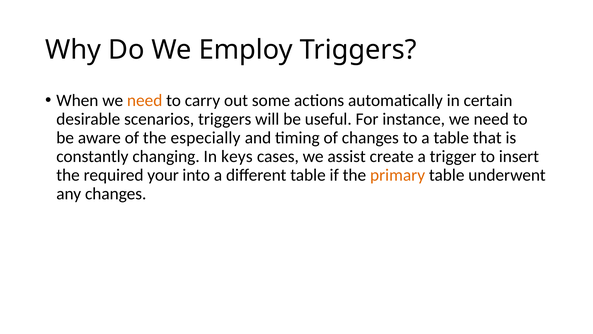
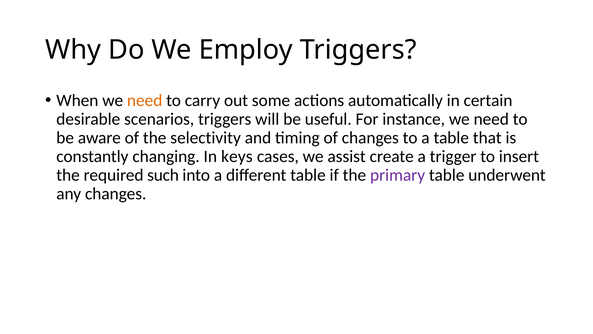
especially: especially -> selectivity (206, 138)
your: your -> such (163, 175)
primary colour: orange -> purple (398, 175)
